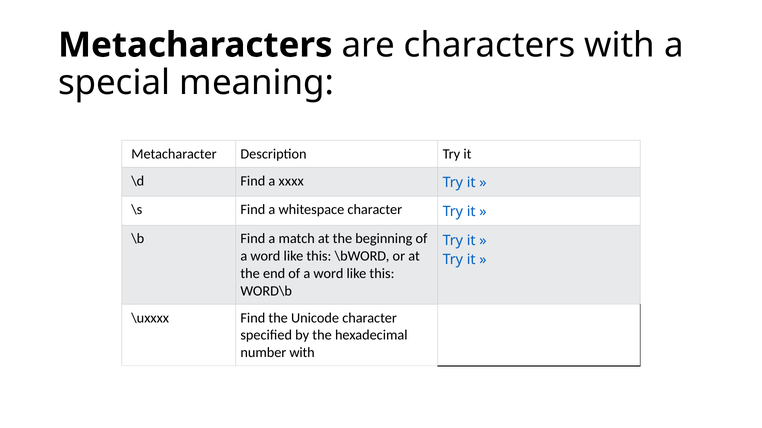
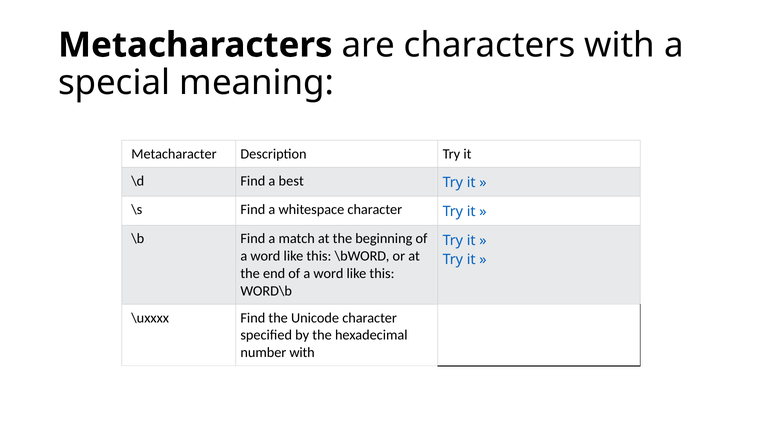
xxxx: xxxx -> best (291, 181)
